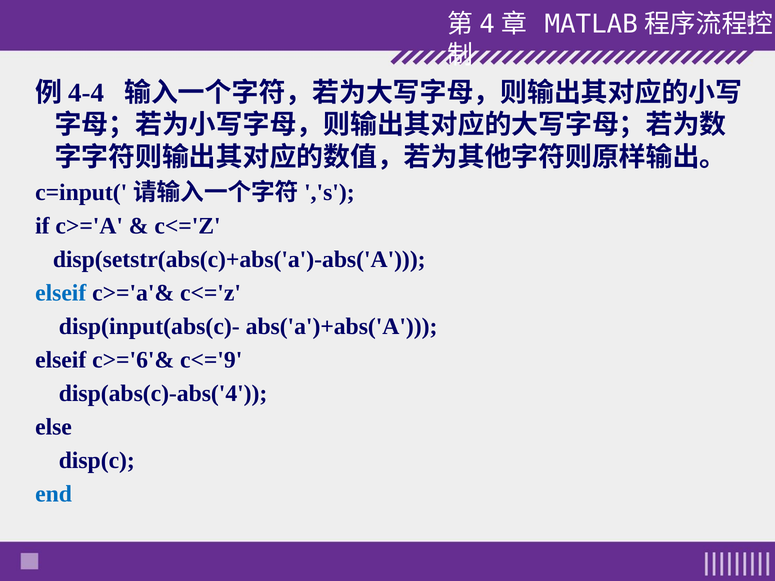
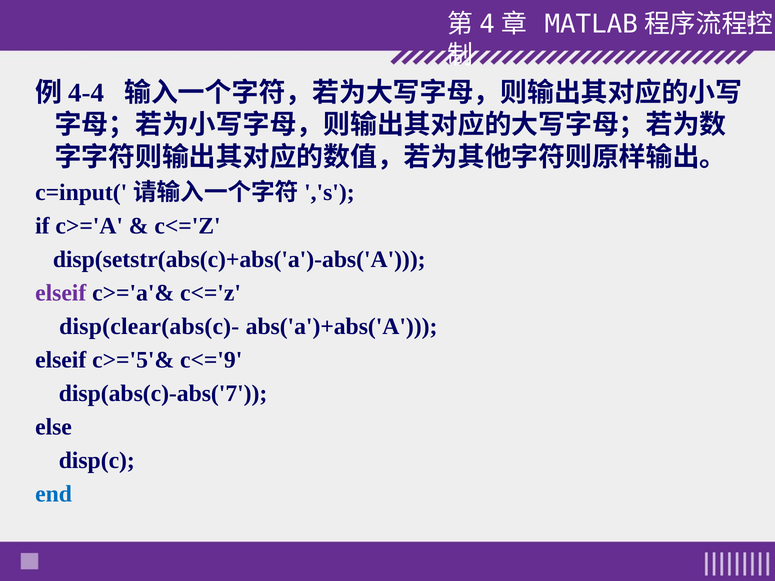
elseif colour: blue -> purple (61, 293)
disp(input(abs(c)-: disp(input(abs(c)- -> disp(clear(abs(c)- (149, 327)
c>='6'&: c>='6'& -> c>='5'& (133, 360)
disp(abs(c)-abs('4: disp(abs(c)-abs('4 -> disp(abs(c)-abs('7 (163, 394)
